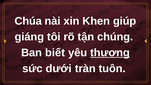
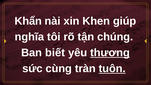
Chúa: Chúa -> Khẩn (28, 21)
giáng: giáng -> nghĩa (29, 37)
dưới: dưới -> cùng (59, 69)
tuôn underline: none -> present (112, 69)
